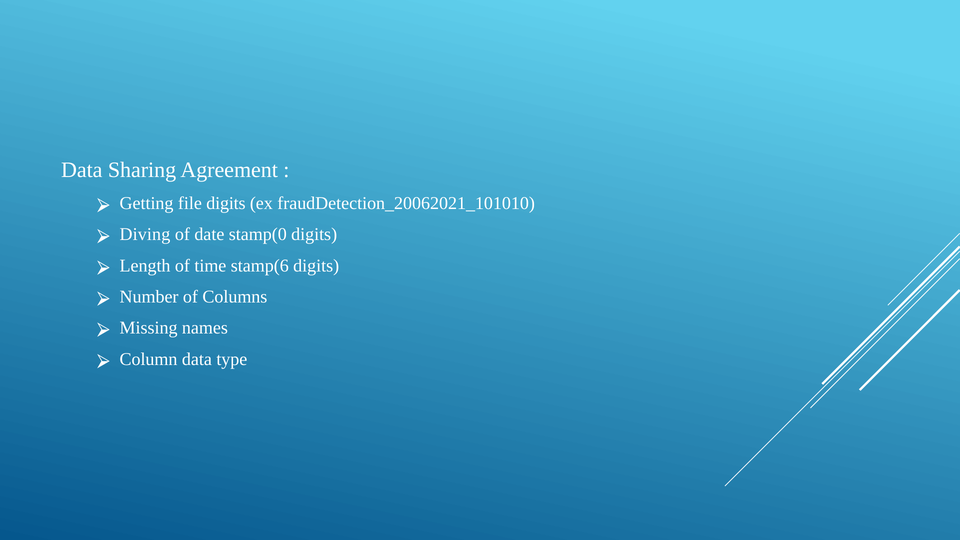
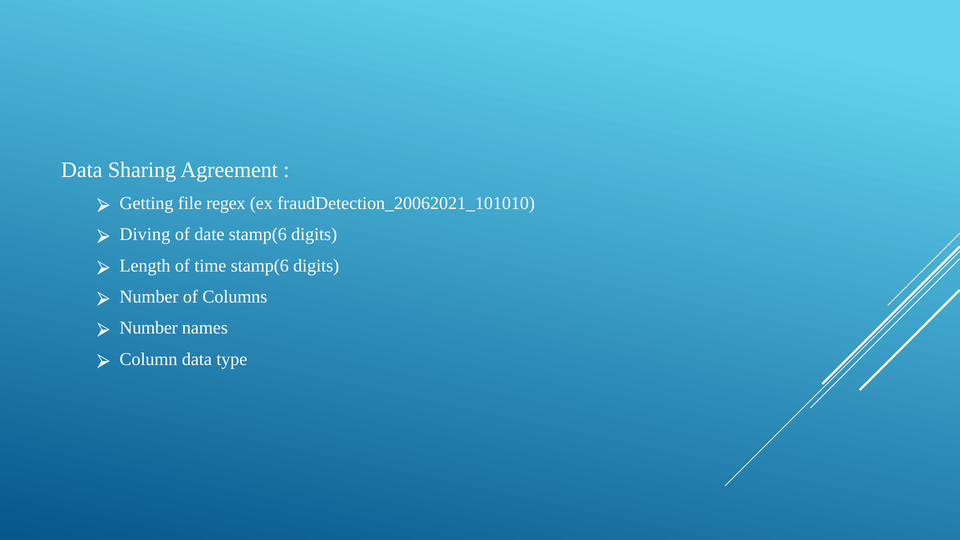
file digits: digits -> regex (226, 203)
date stamp(0: stamp(0 -> stamp(6 (258, 234)
Missing: Missing -> Number (149, 328)
